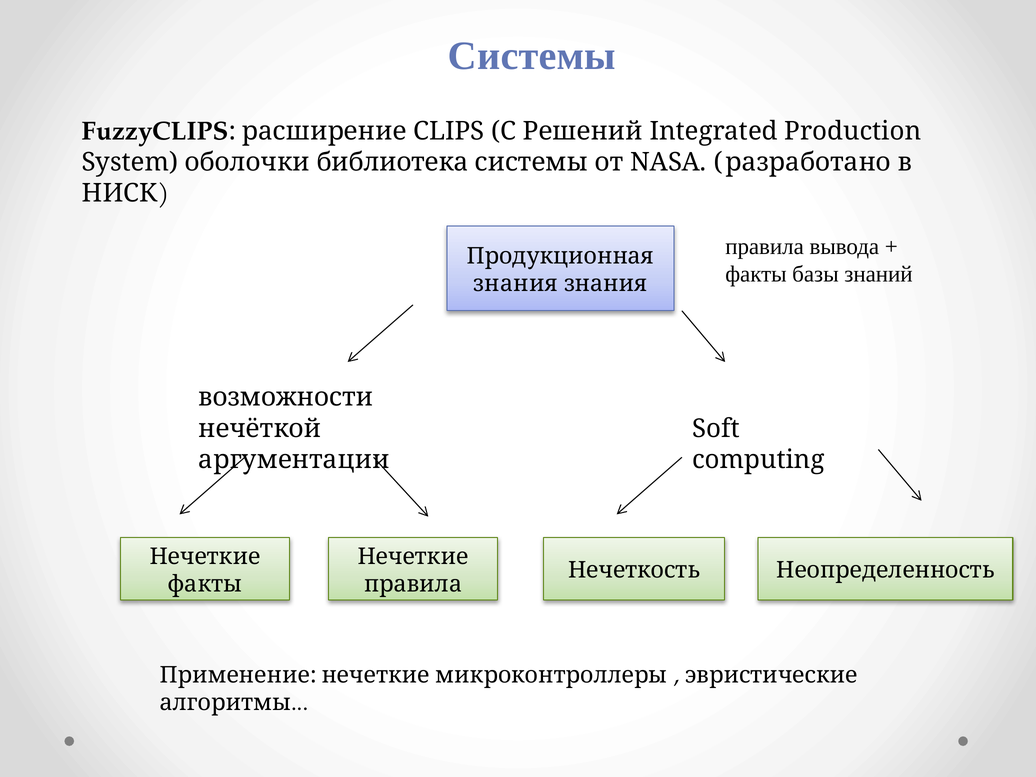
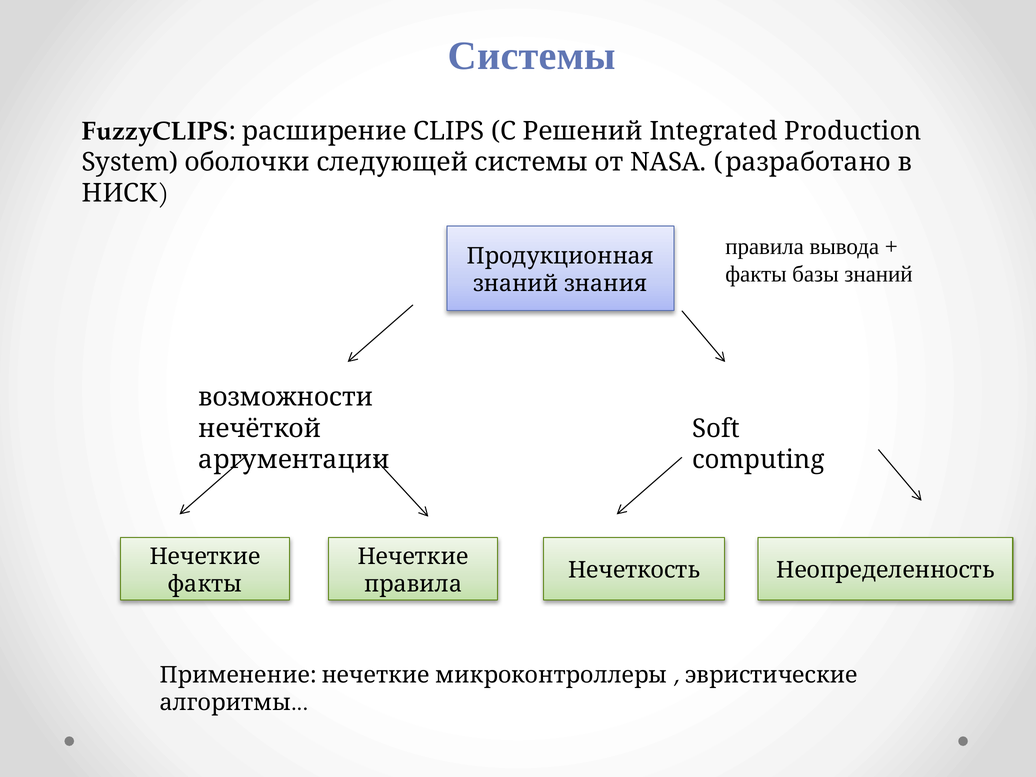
библиотека: библиотека -> следующей (392, 162)
знания: знания -> знаний (516, 284)
